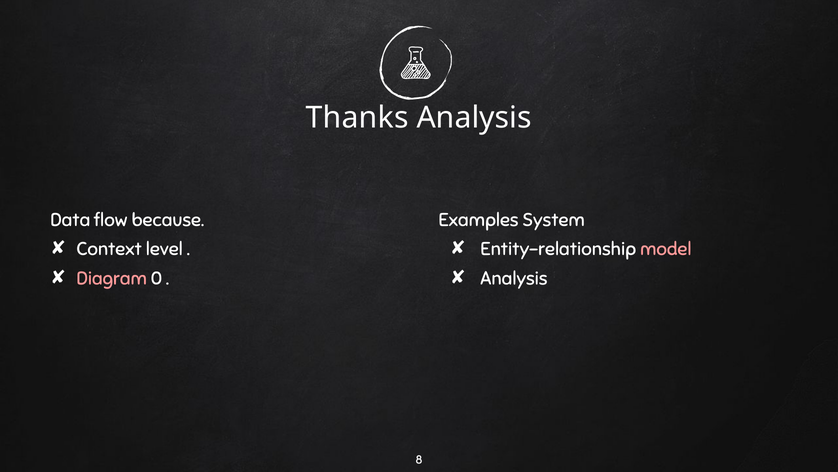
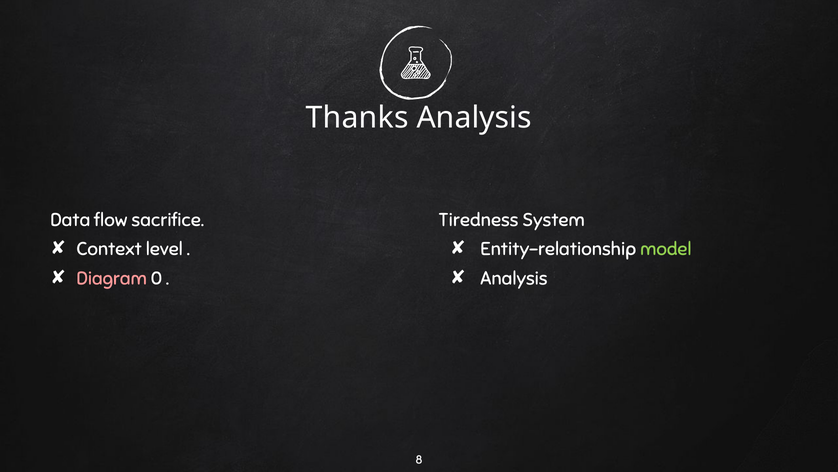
because: because -> sacrifice (168, 220)
Examples: Examples -> Tiredness (478, 220)
model colour: pink -> light green (666, 249)
